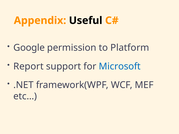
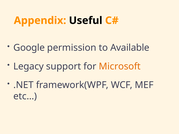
Platform: Platform -> Available (130, 48)
Report: Report -> Legacy (29, 66)
Microsoft colour: blue -> orange (120, 66)
